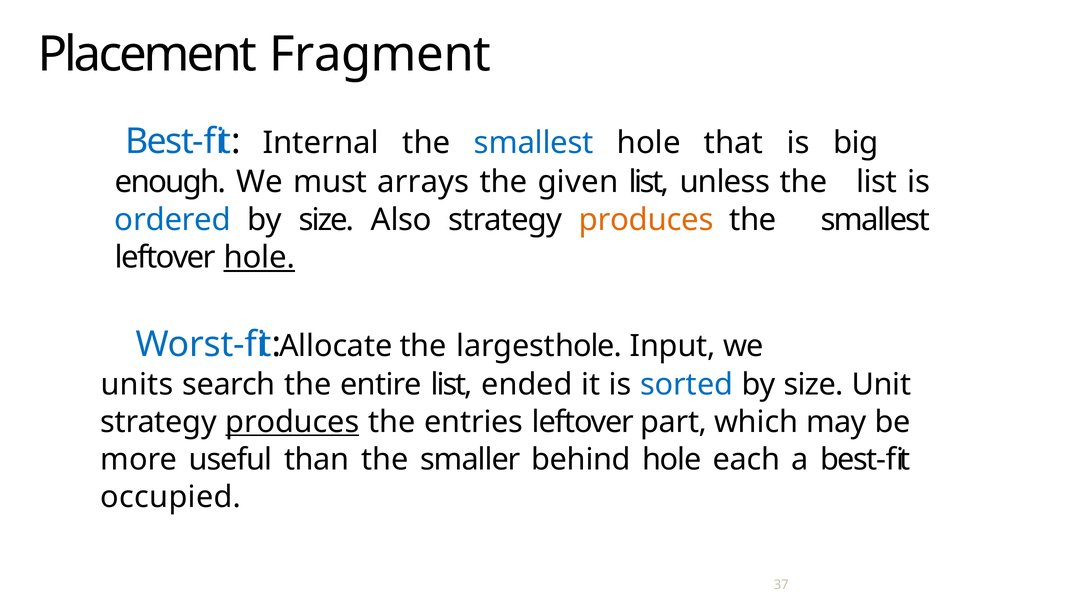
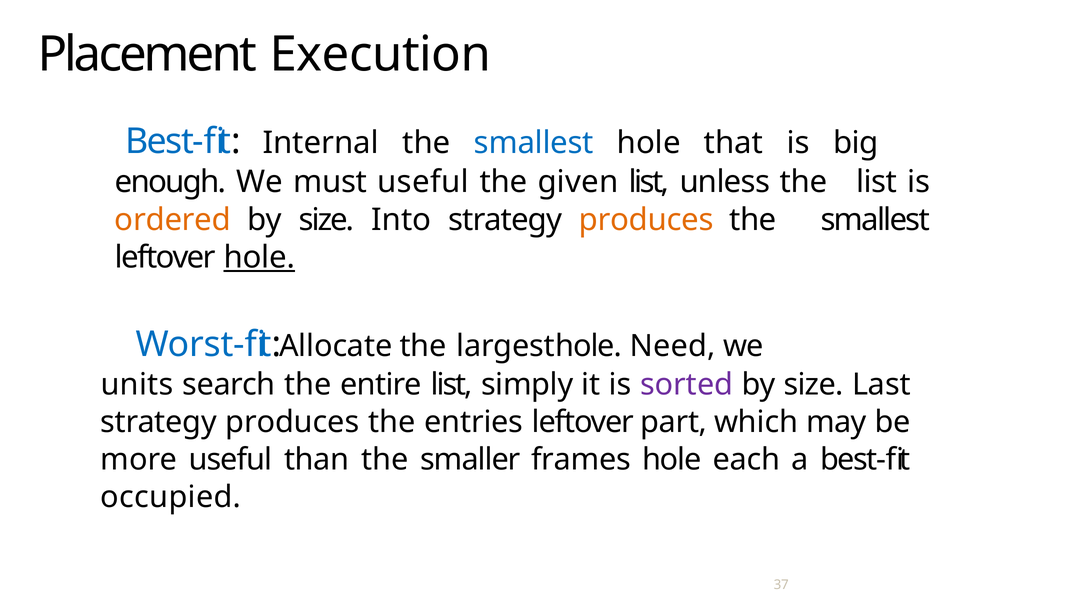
Fragment: Fragment -> Execution (380, 55)
must arrays: arrays -> useful (423, 182)
ordered colour: blue -> orange (173, 220)
Also: Also -> Into (401, 220)
Input: Input -> Need (673, 346)
ended: ended -> simply (527, 384)
sorted colour: blue -> purple (687, 384)
Unit: Unit -> Last (881, 384)
produces underline: present -> none (292, 422)
behind: behind -> frames (581, 459)
